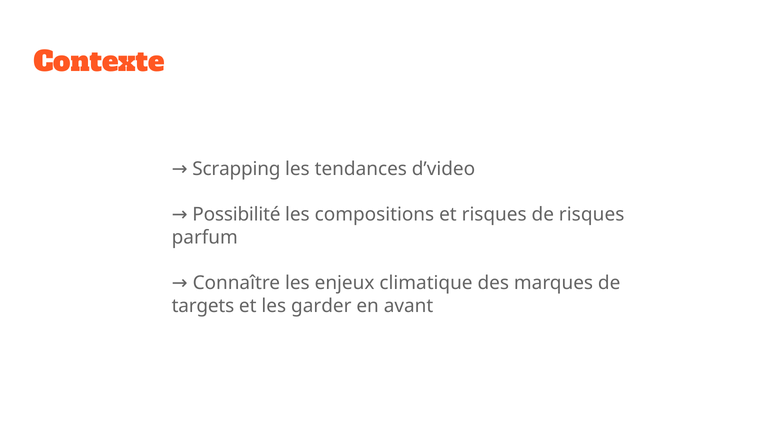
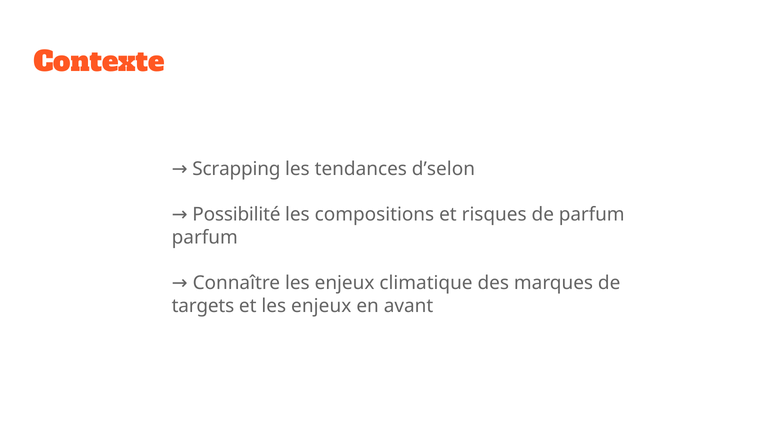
d’video: d’video -> d’selon (443, 169)
de risques: risques -> parfum (592, 214)
et les garder: garder -> enjeux (321, 306)
